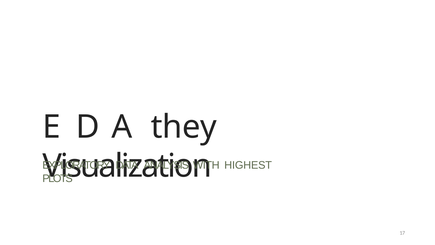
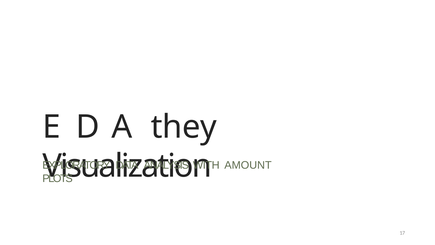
HIGHEST: HIGHEST -> AMOUNT (248, 165)
